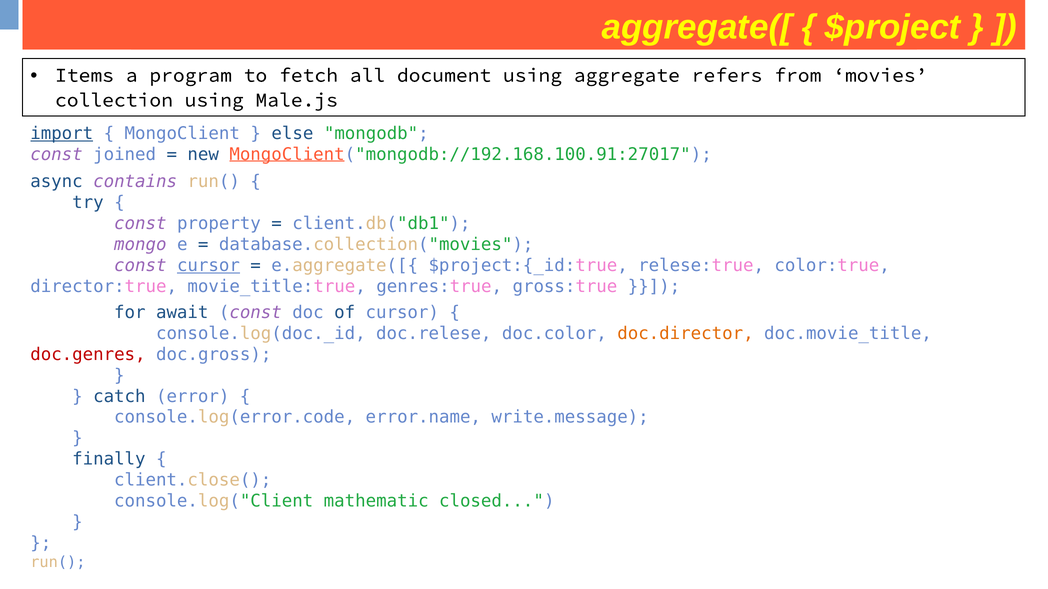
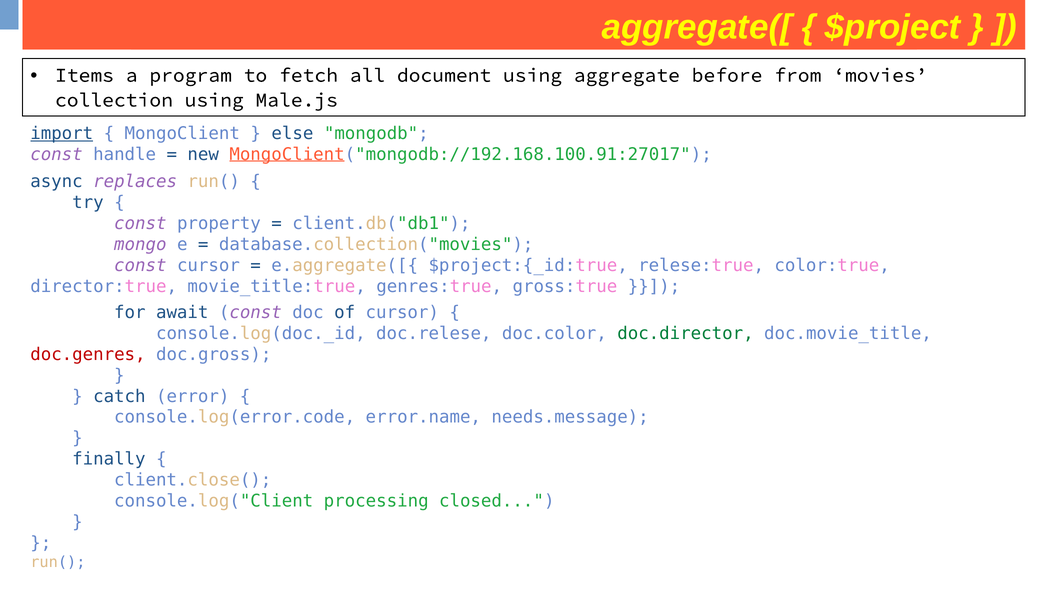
refers: refers -> before (727, 75)
joined: joined -> handle (125, 154)
contains: contains -> replaces (135, 182)
cursor underline: present -> none (208, 266)
doc.director colour: orange -> green (685, 334)
write.message: write.message -> needs.message (570, 418)
mathematic: mathematic -> processing (376, 501)
